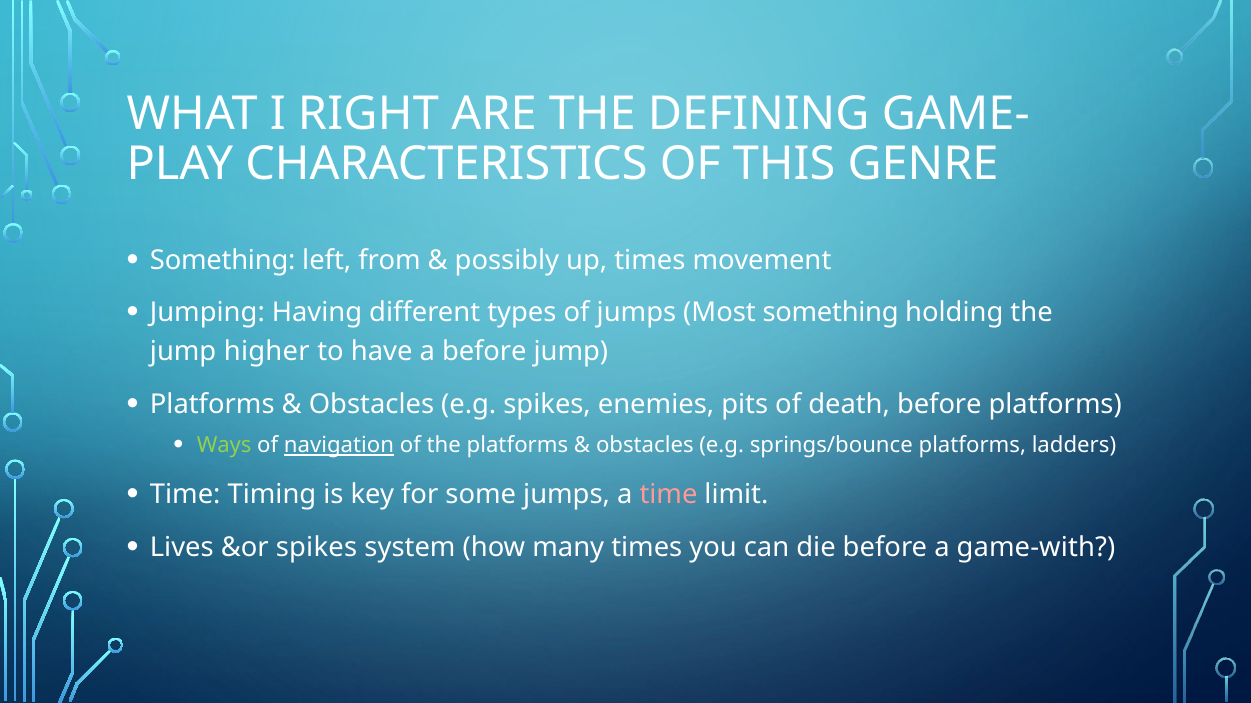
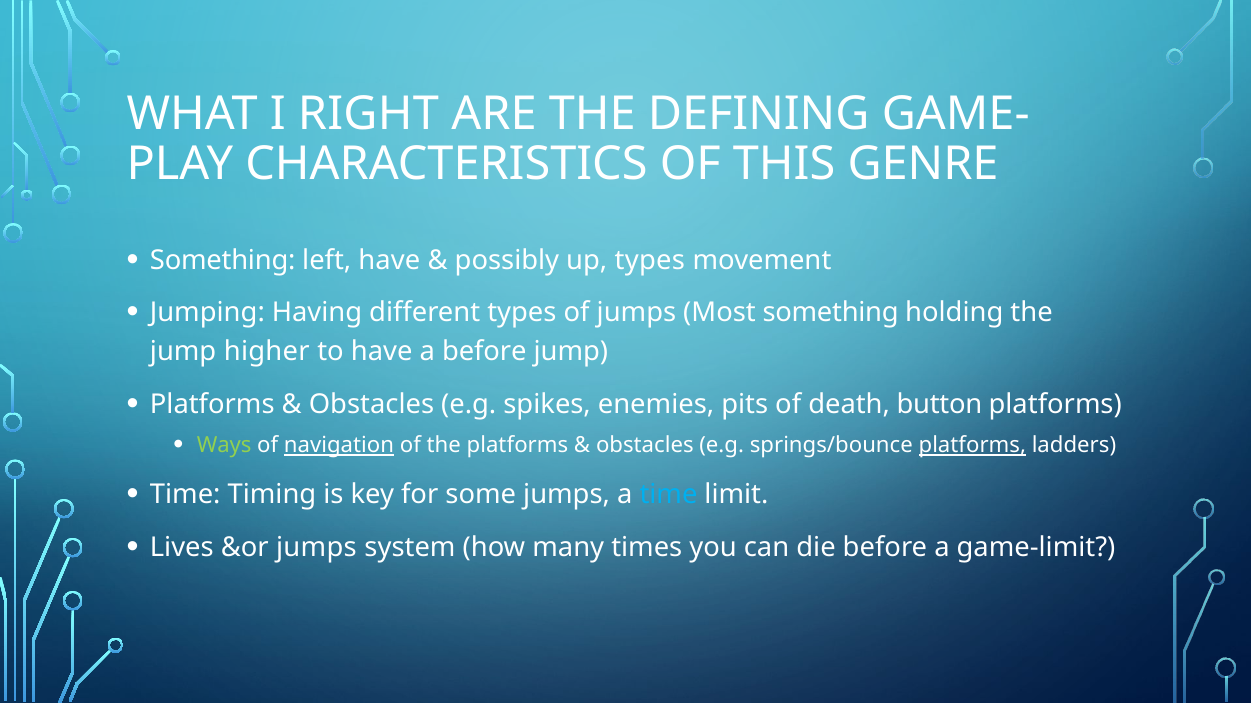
left from: from -> have (389, 260)
up times: times -> types (650, 260)
death before: before -> button (939, 405)
platforms underline: none -> present (972, 446)
time colour: pink -> light blue (668, 495)
&or spikes: spikes -> jumps (316, 548)
game-with: game-with -> game-limit (1036, 548)
